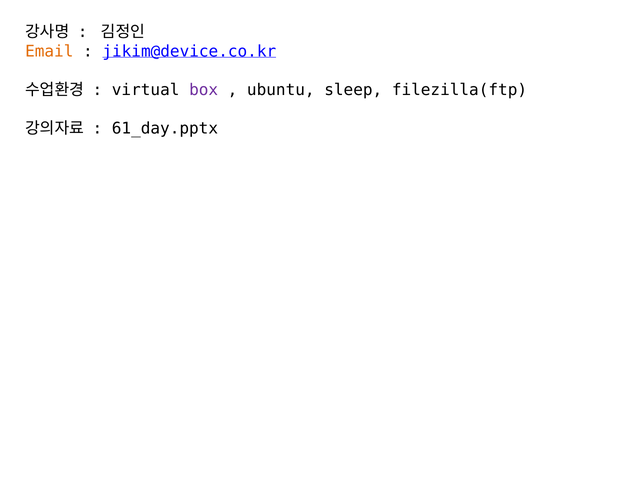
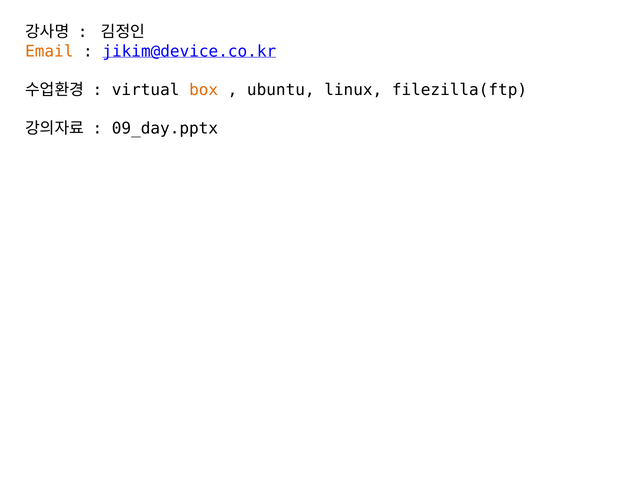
box colour: purple -> orange (204, 90)
sleep: sleep -> linux (353, 90)
61_day.pptx: 61_day.pptx -> 09_day.pptx (165, 128)
